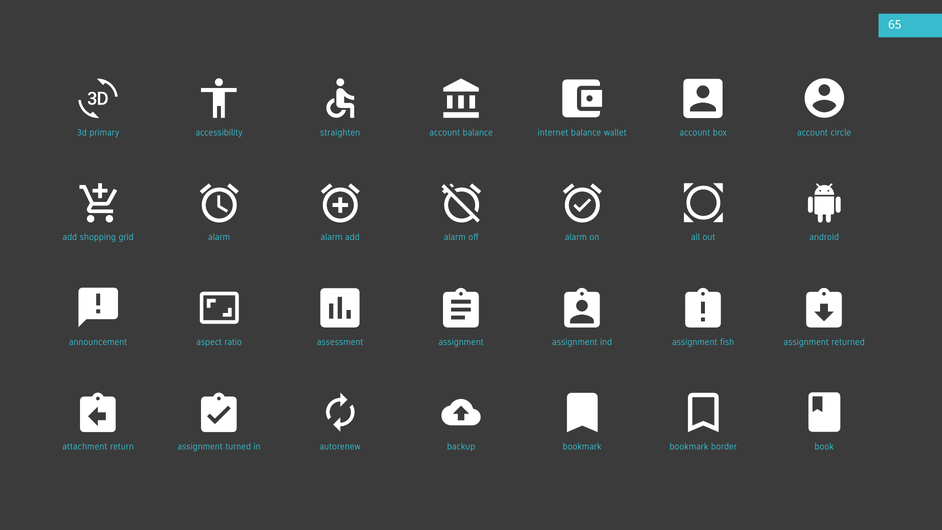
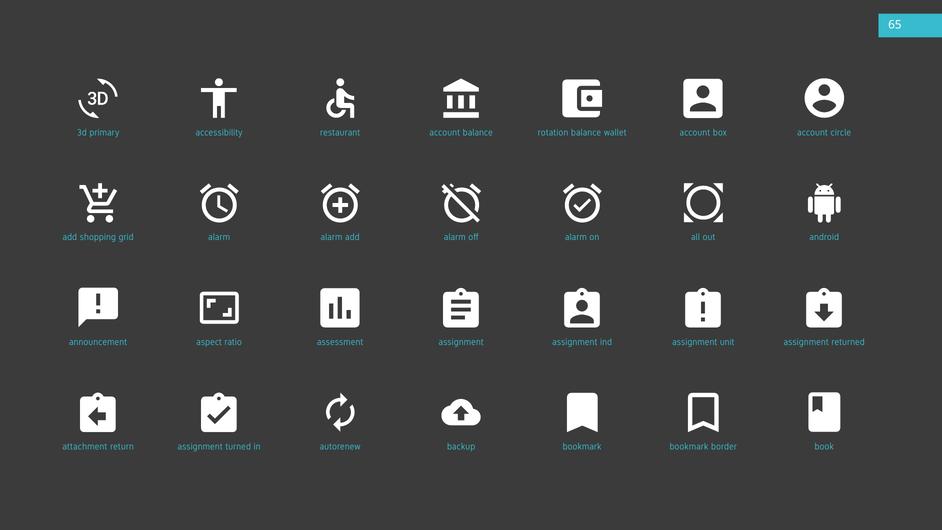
straighten: straighten -> restaurant (340, 133)
internet: internet -> rotation (553, 133)
fish: fish -> unit (727, 342)
